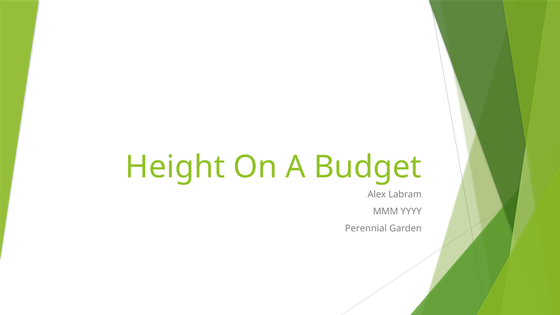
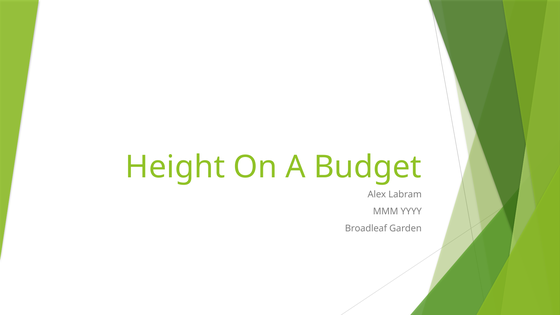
Perennial: Perennial -> Broadleaf (366, 228)
